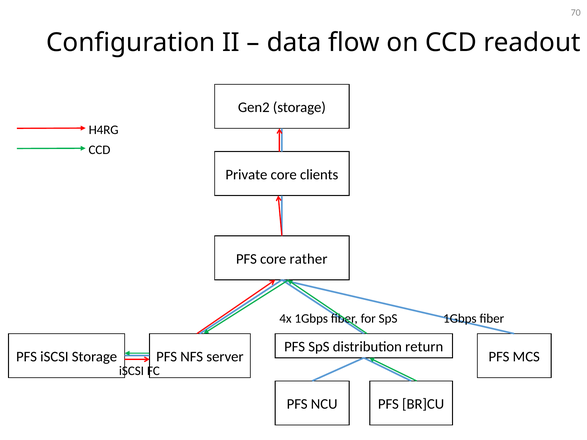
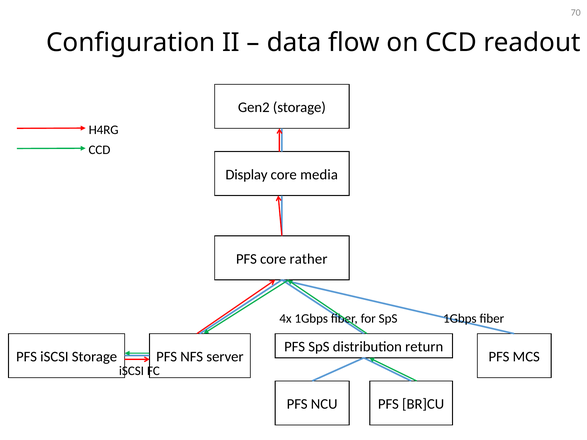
Private: Private -> Display (246, 175)
clients: clients -> media (319, 175)
